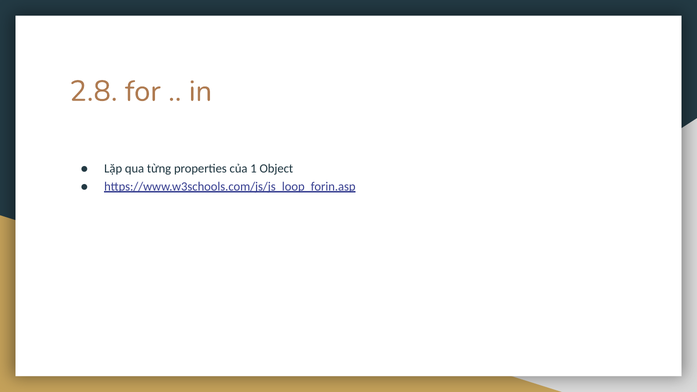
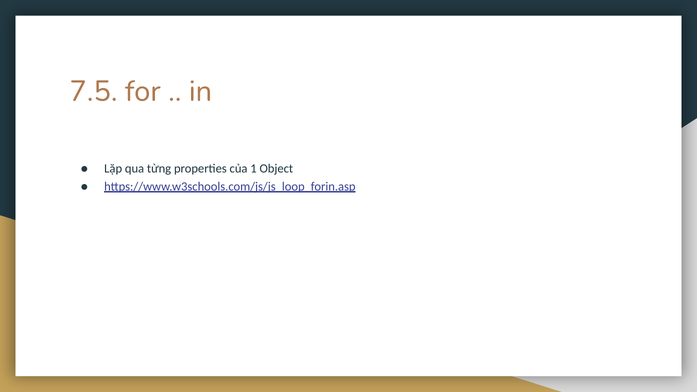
2.8: 2.8 -> 7.5 (93, 91)
